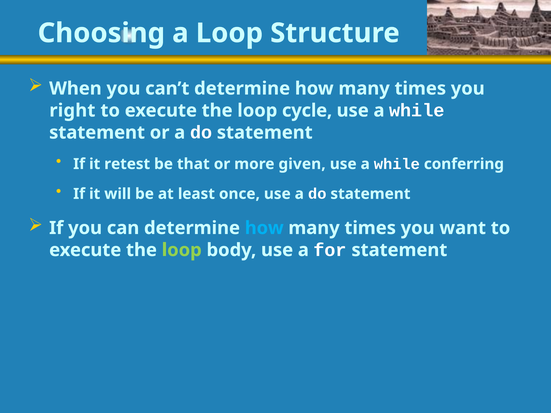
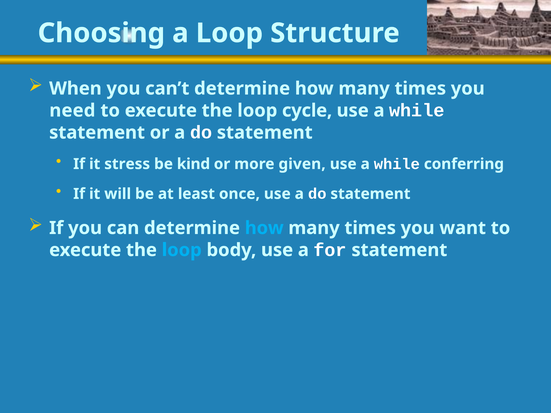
right: right -> need (72, 111)
retest: retest -> stress (127, 164)
that: that -> kind (193, 164)
loop colour: light green -> light blue (182, 250)
